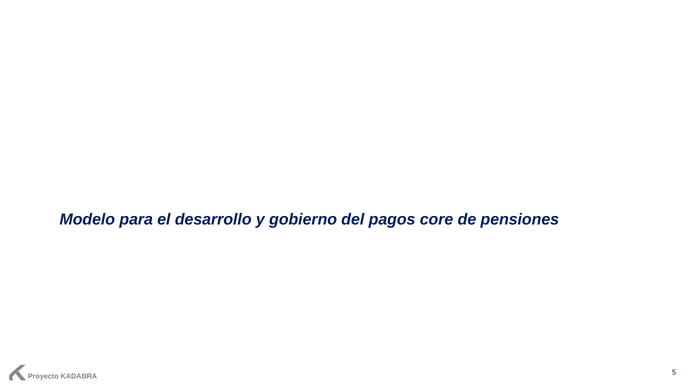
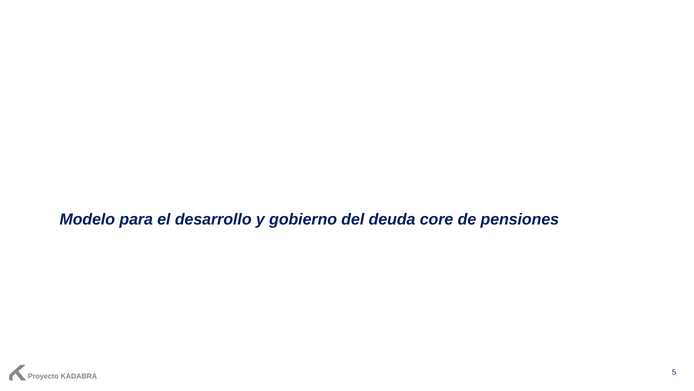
pagos: pagos -> deuda (392, 219)
